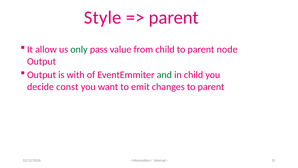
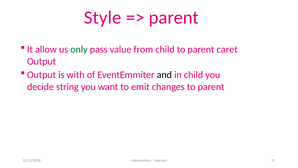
node: node -> caret (227, 49)
and colour: green -> black (164, 75)
const: const -> string (67, 87)
